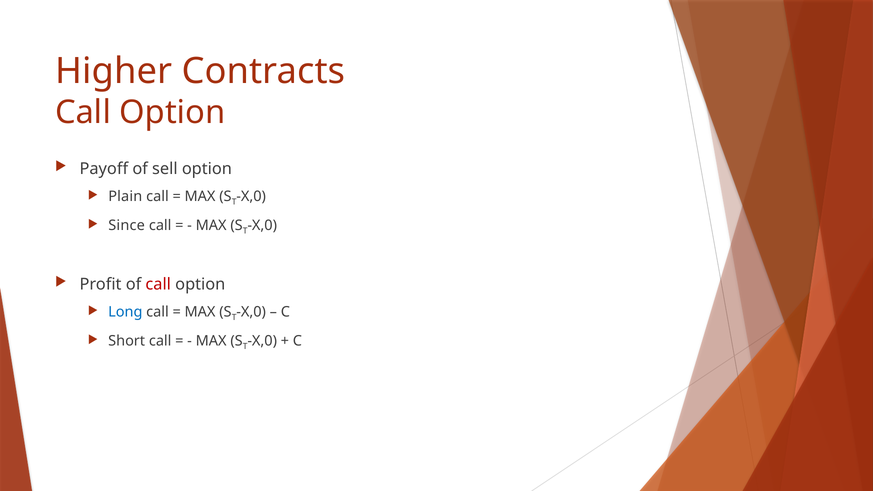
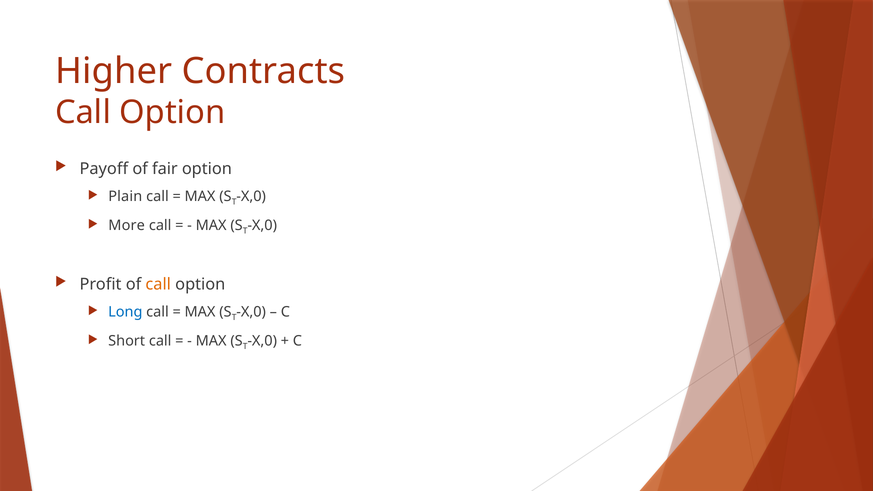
sell: sell -> fair (165, 169)
Since: Since -> More (127, 225)
call colour: red -> orange (158, 284)
